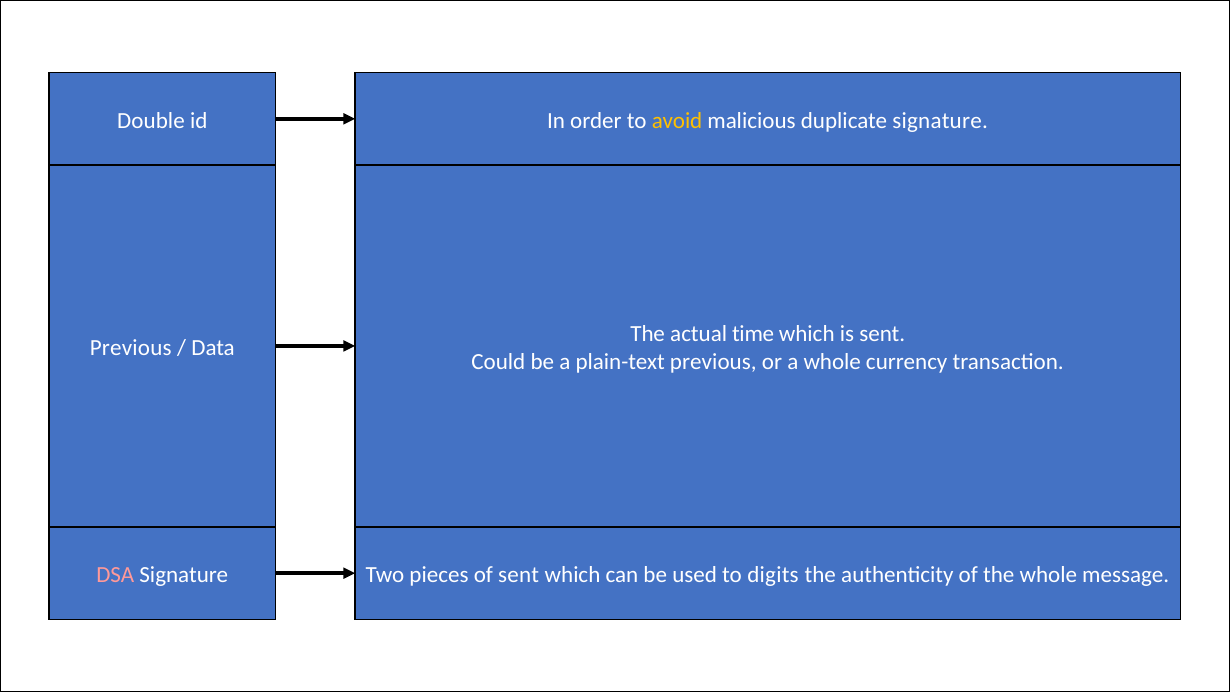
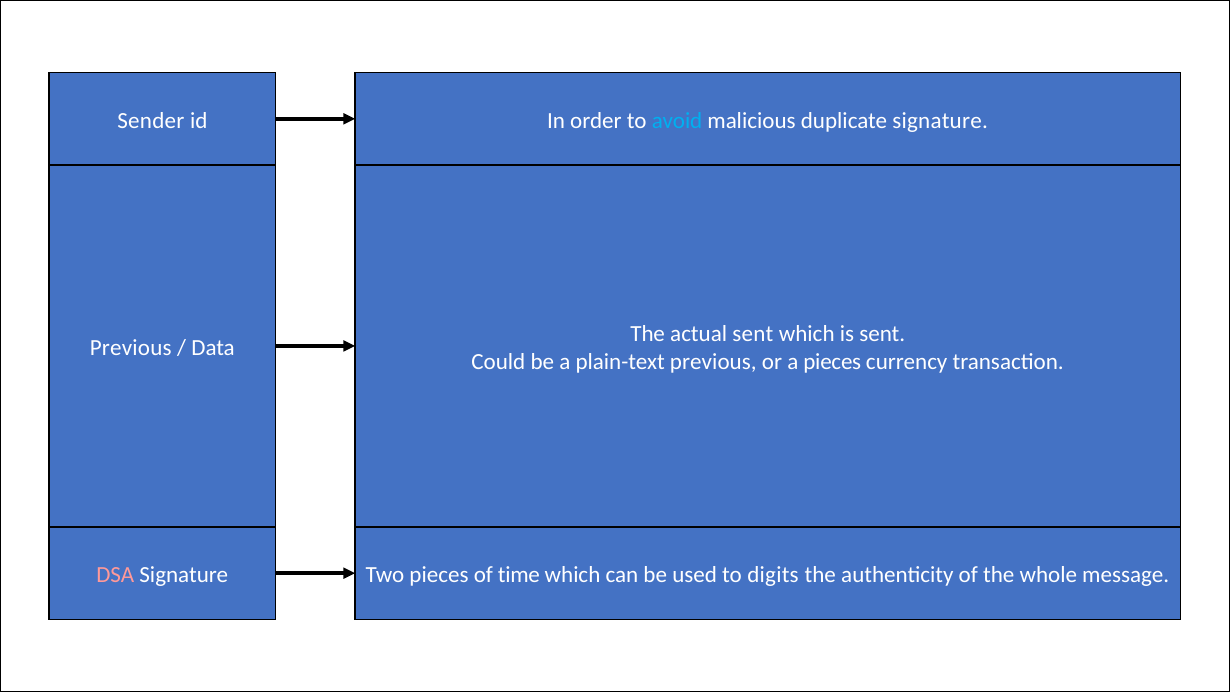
Double: Double -> Sender (151, 120)
avoid colour: yellow -> light blue (677, 120)
actual time: time -> sent (753, 334)
a whole: whole -> pieces (832, 361)
of sent: sent -> time (519, 575)
